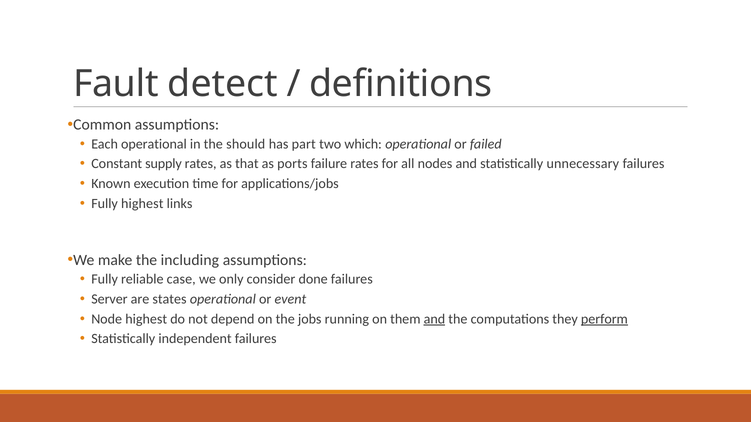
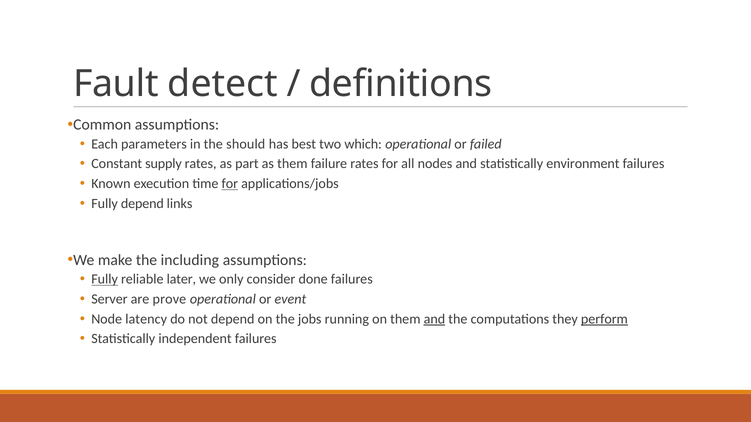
Each operational: operational -> parameters (154, 144)
part: part -> best (304, 144)
that: that -> part (247, 164)
as ports: ports -> them (292, 164)
unnecessary: unnecessary -> environment (583, 164)
for underline: none -> present (230, 184)
Fully highest: highest -> depend (142, 204)
Fully underline: none -> present (105, 279)
case: case -> later (181, 279)
states: states -> prove (169, 299)
Node highest: highest -> latency (146, 319)
